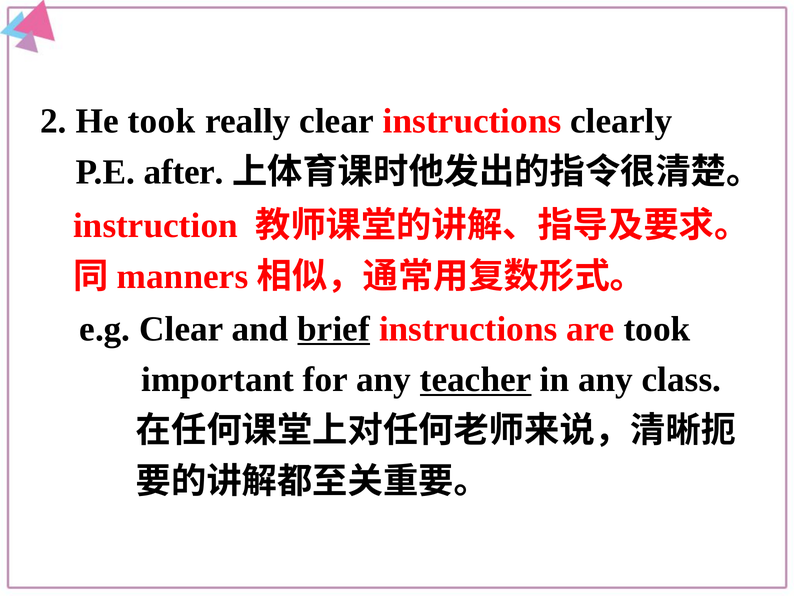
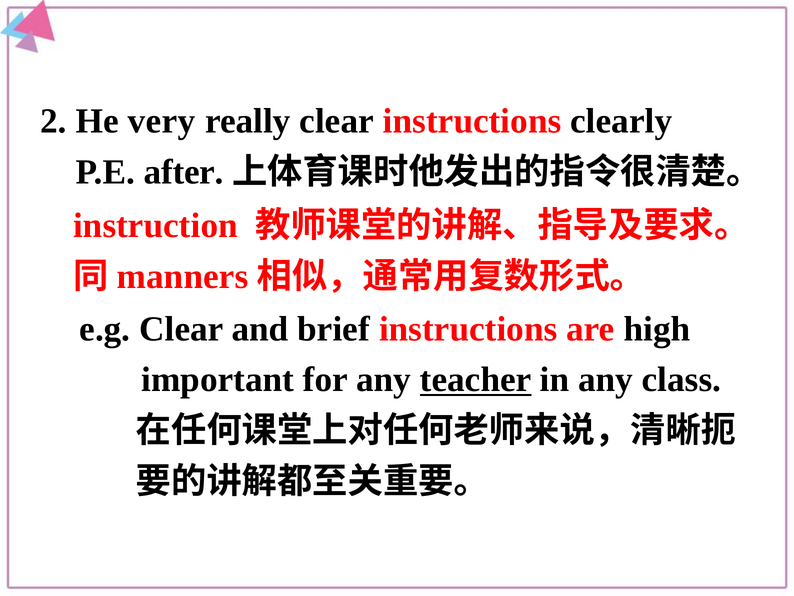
He took: took -> very (162, 121)
brief underline: present -> none (334, 329)
are took: took -> high (657, 329)
